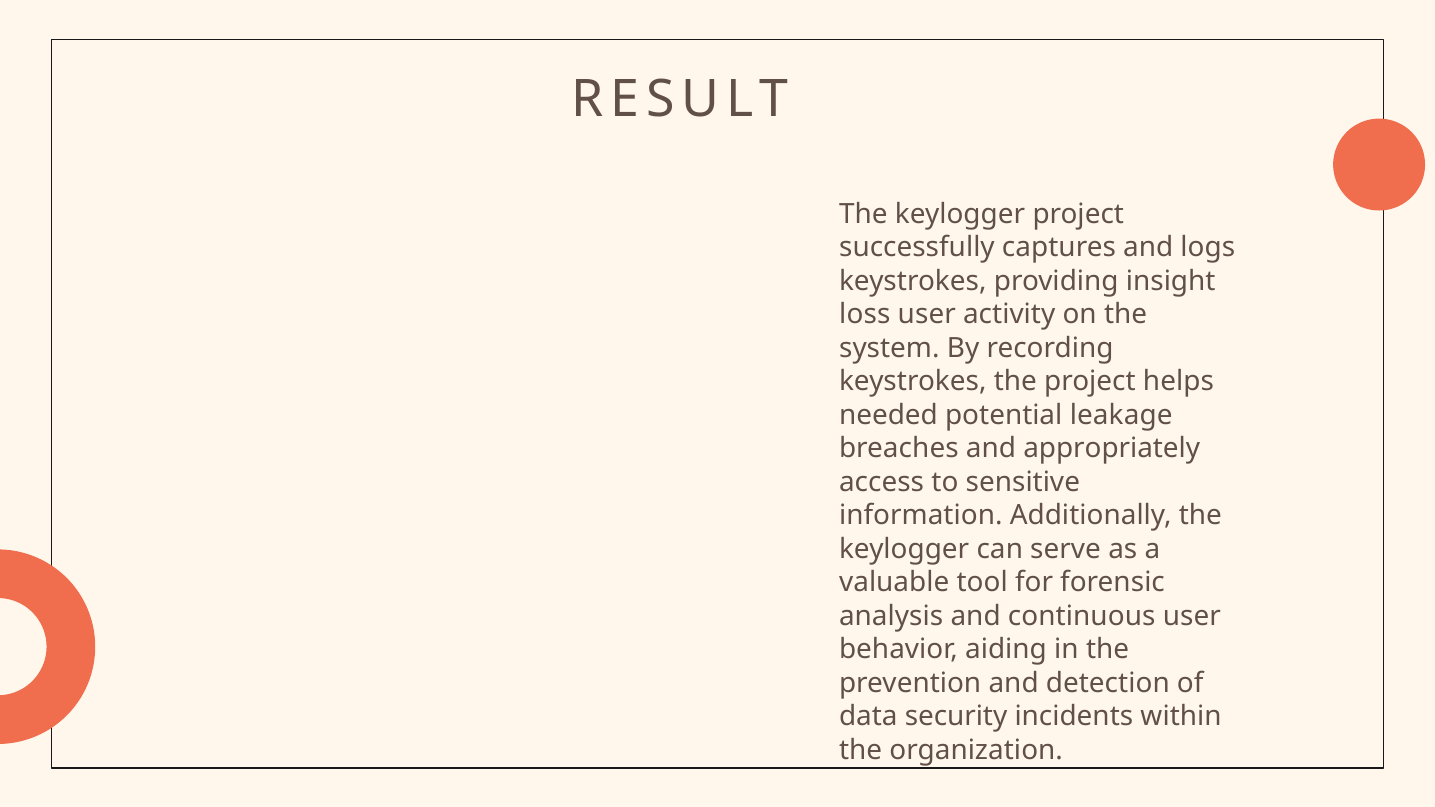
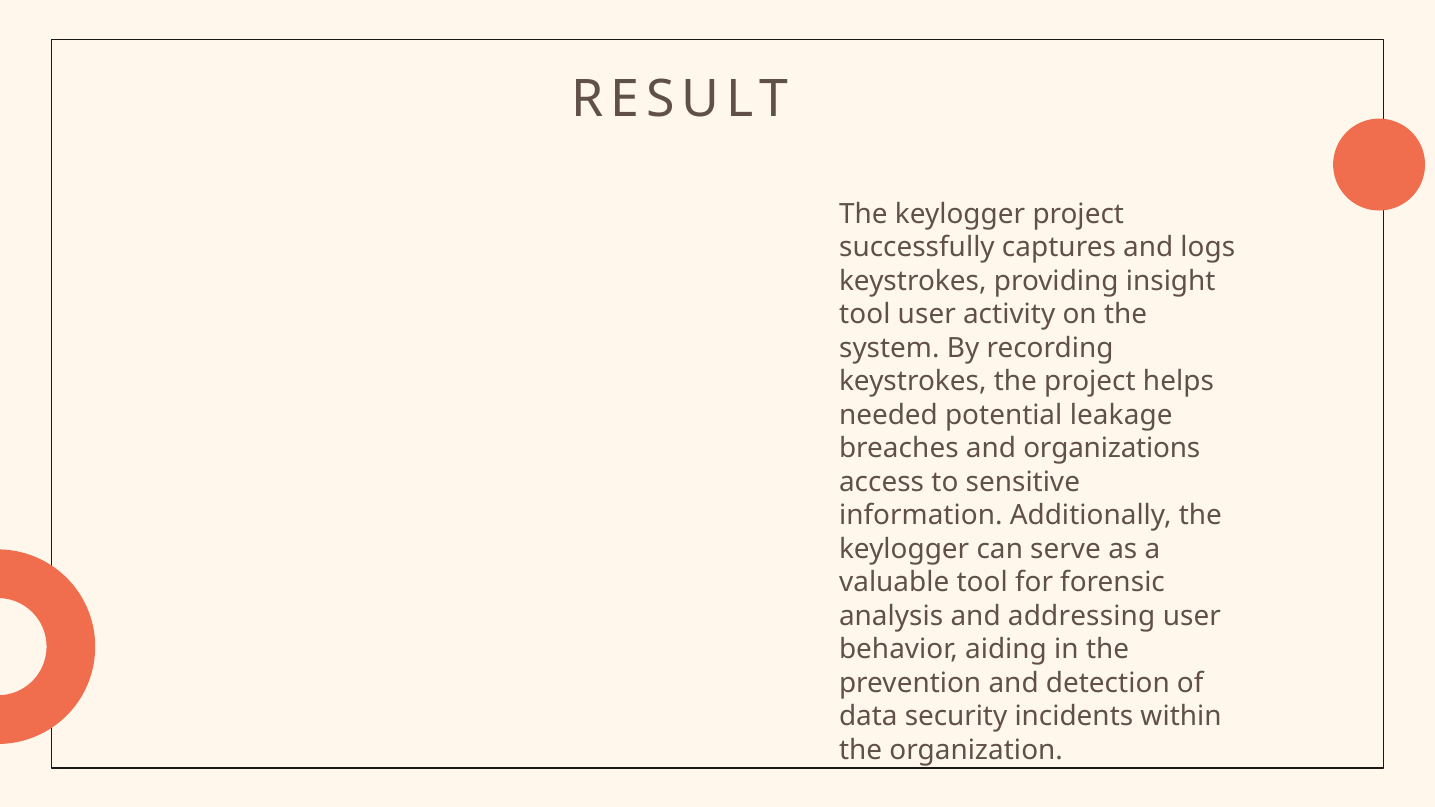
loss: loss -> tool (865, 315)
appropriately: appropriately -> organizations (1112, 449)
continuous: continuous -> addressing (1082, 616)
